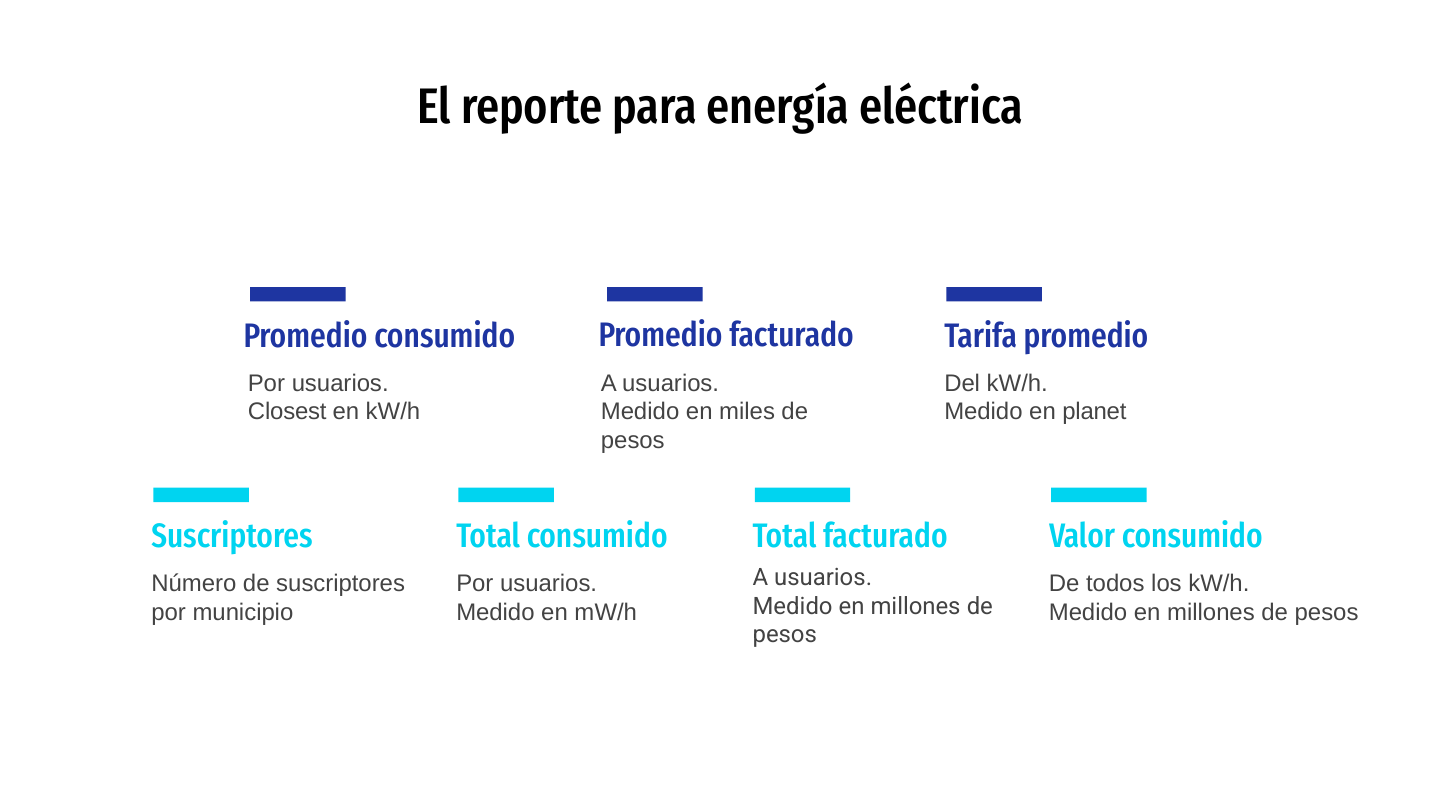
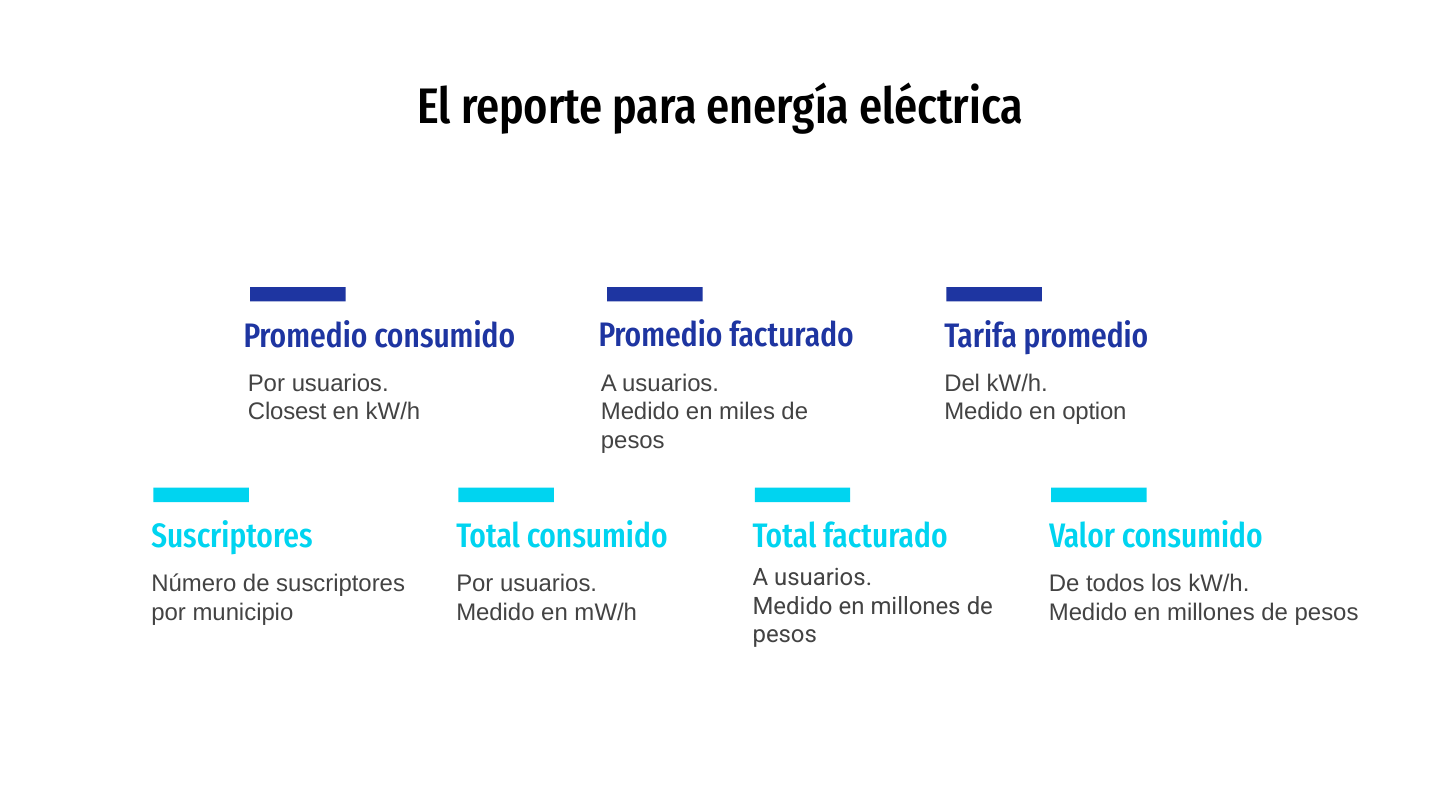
planet: planet -> option (1094, 412)
